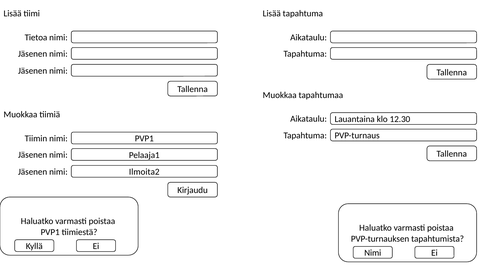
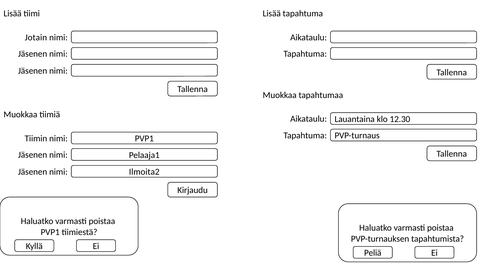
Tietoa: Tietoa -> Jotain (36, 37)
Nimi: Nimi -> Peliä (373, 253)
